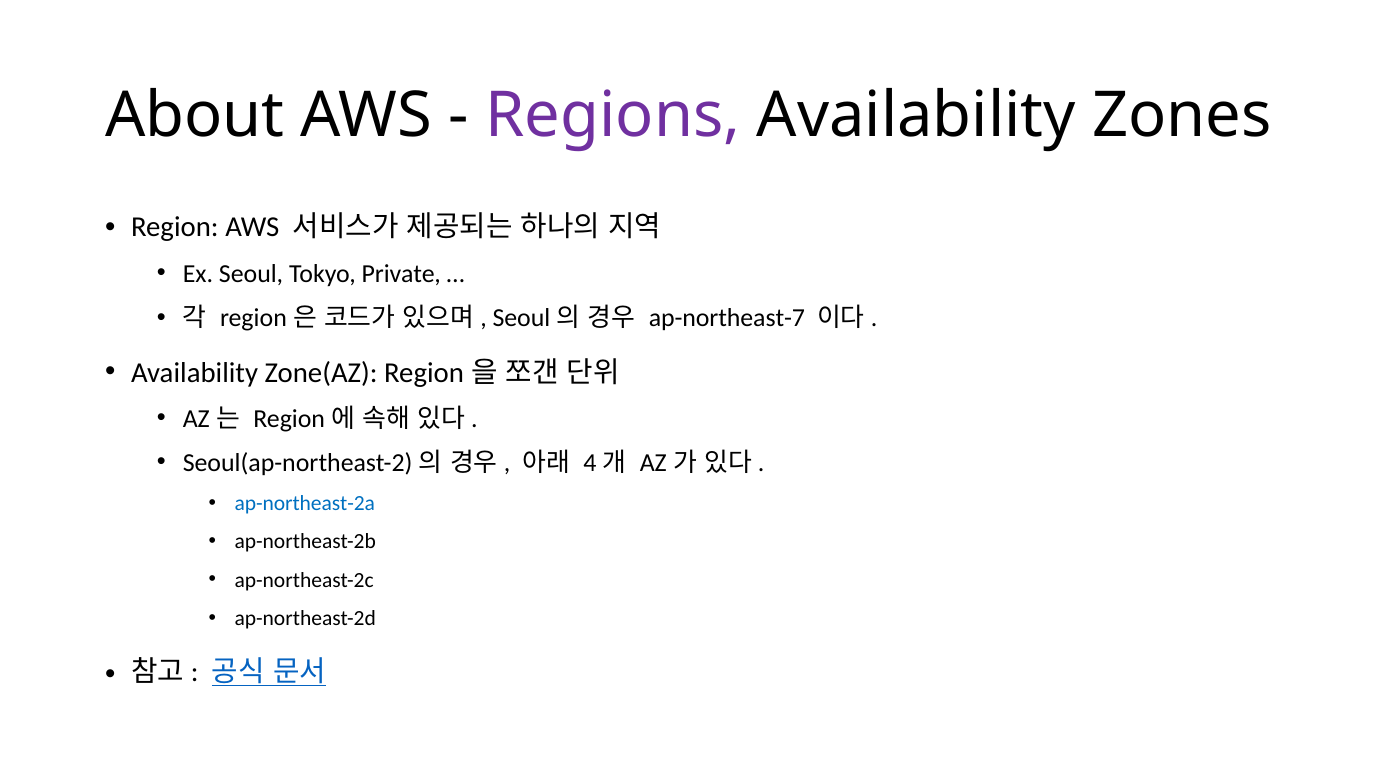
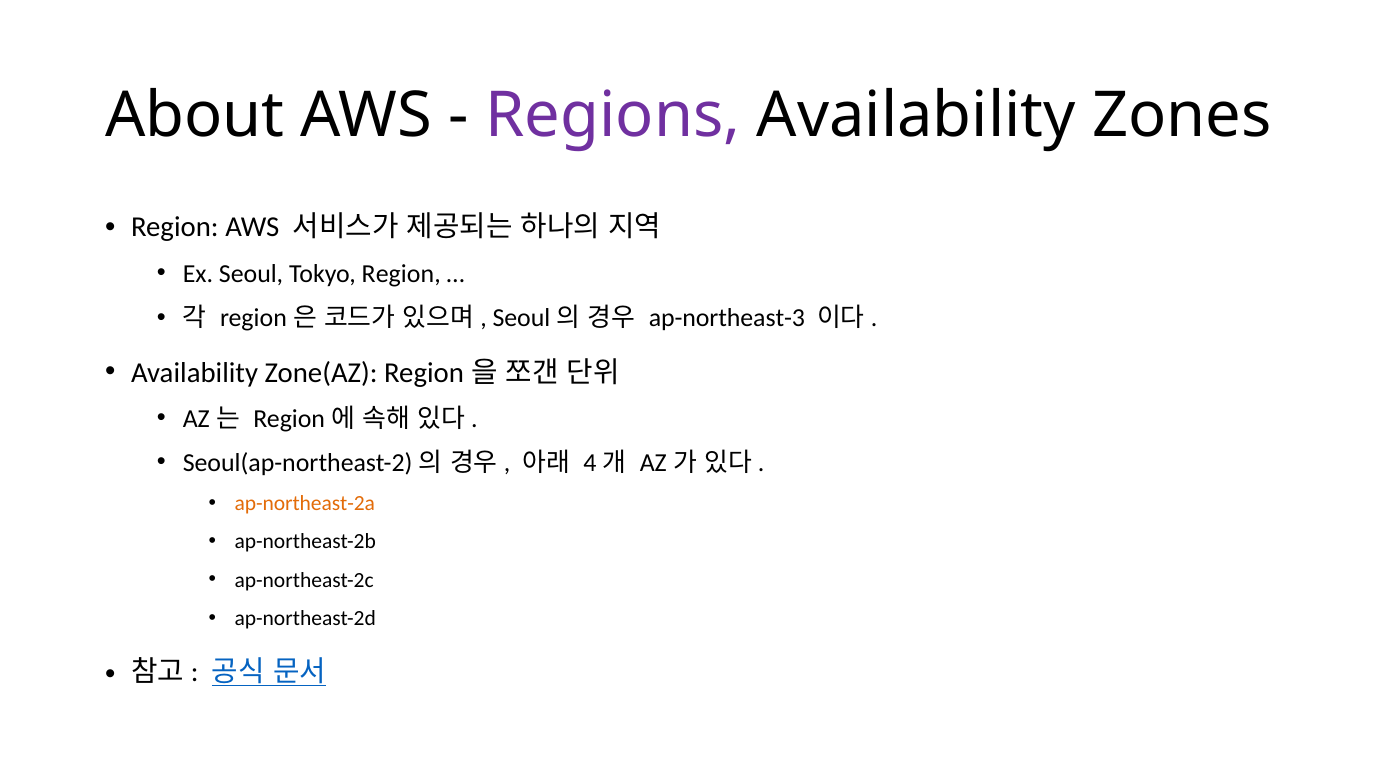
Tokyo Private: Private -> Region (401, 274)
ap-northeast-7: ap-northeast-7 -> ap-northeast-3 (727, 318)
ap-northeast-2a colour: blue -> orange (305, 503)
